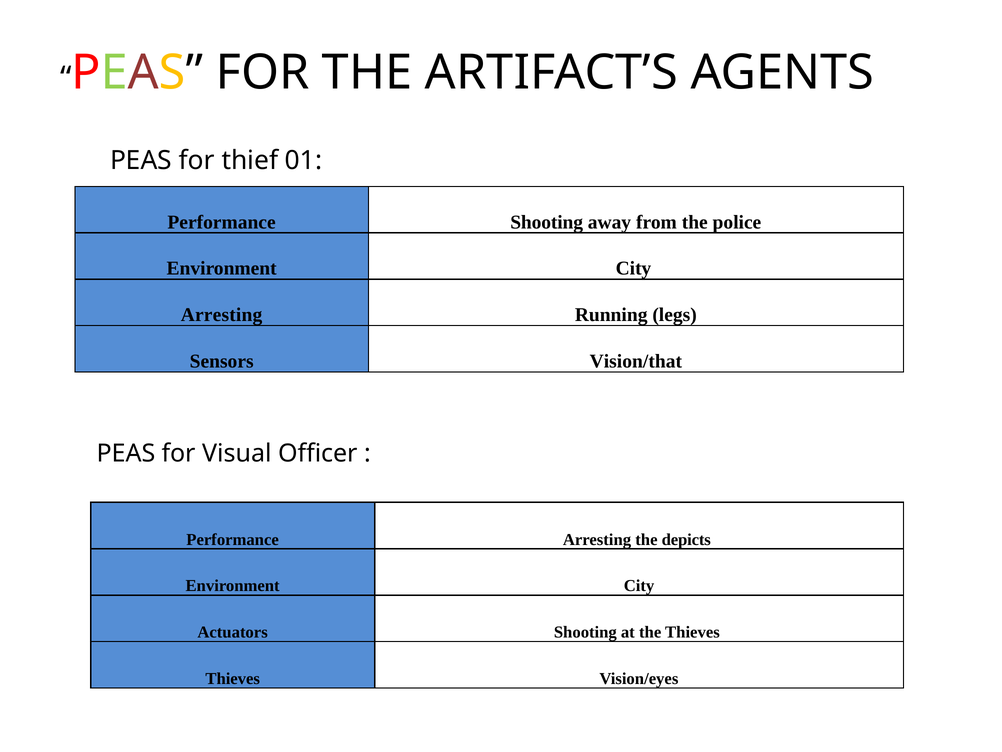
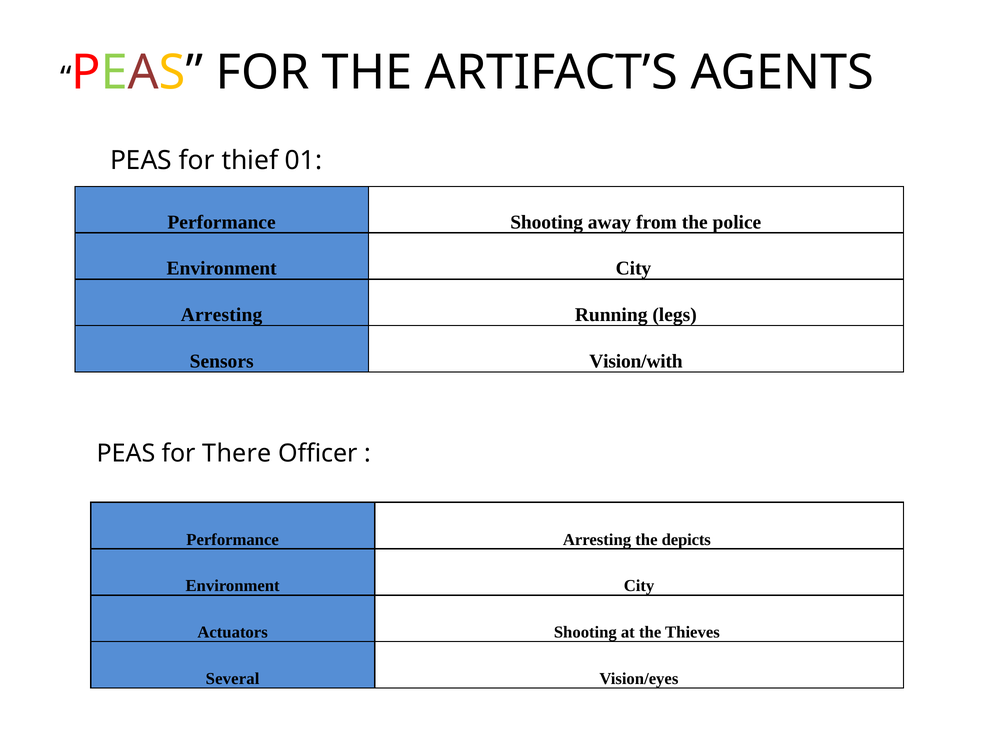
Vision/that: Vision/that -> Vision/with (636, 361)
Visual: Visual -> There (237, 453)
Thieves: Thieves -> Several (233, 678)
